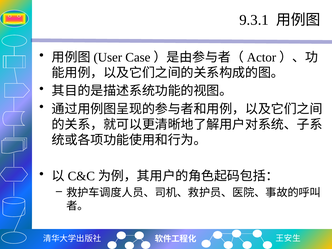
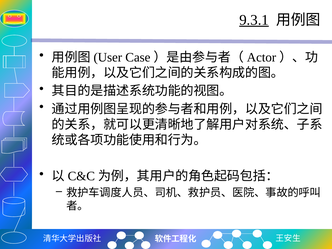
9.3.1 underline: none -> present (254, 20)
